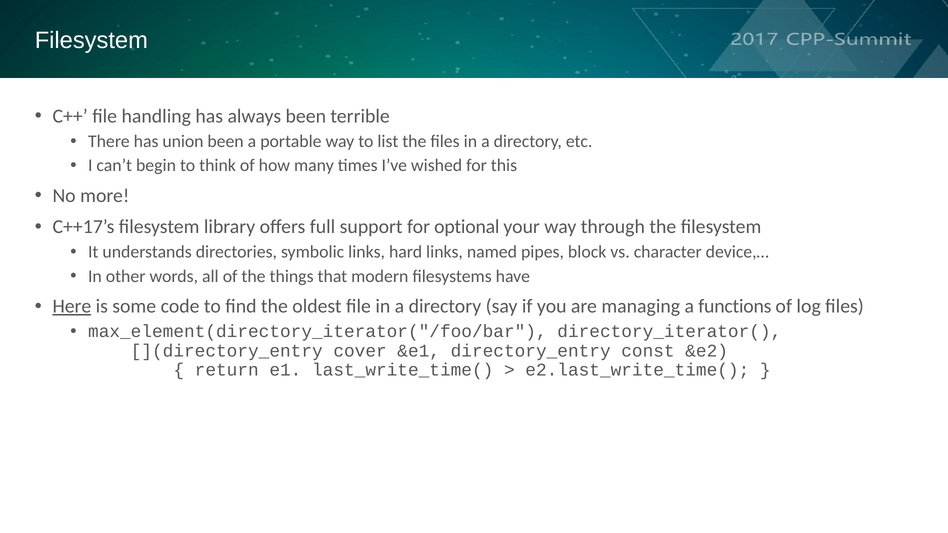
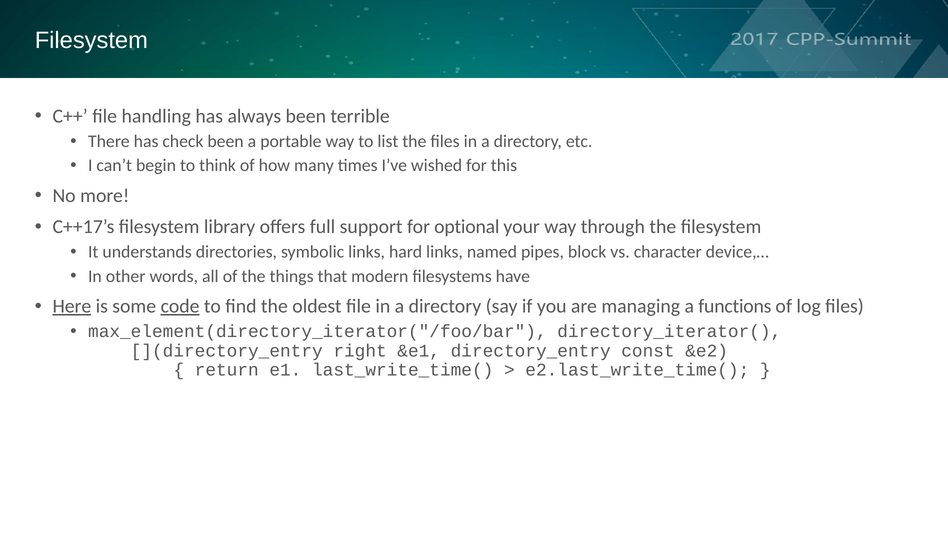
union: union -> check (183, 142)
code underline: none -> present (180, 306)
cover: cover -> right (360, 351)
